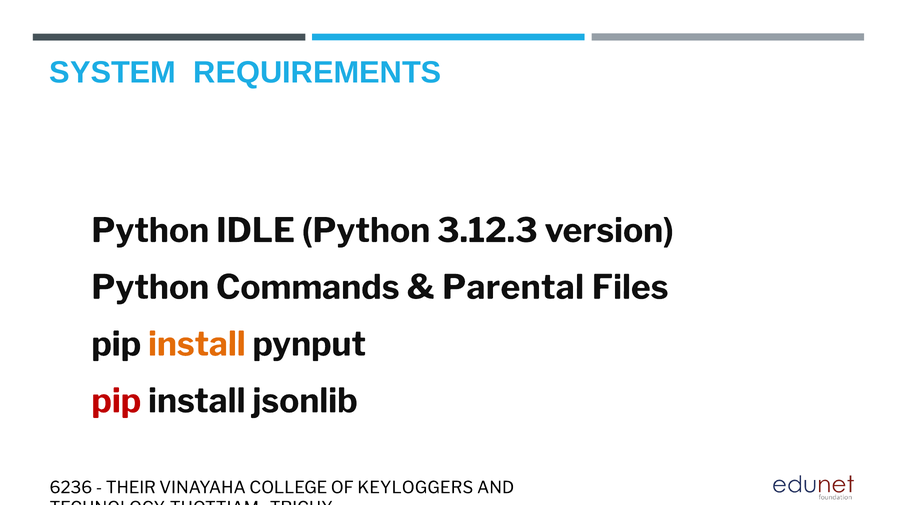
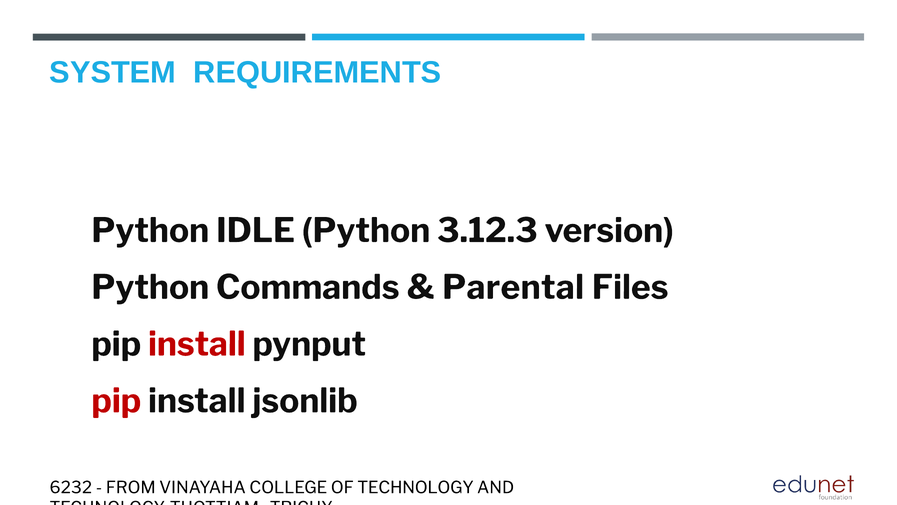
install colour: orange -> red (197, 344)
6236: 6236 -> 6232 (71, 487)
THEIR: THEIR -> FROM (131, 487)
OF KEYLOGGERS: KEYLOGGERS -> TECHNOLOGY (415, 487)
